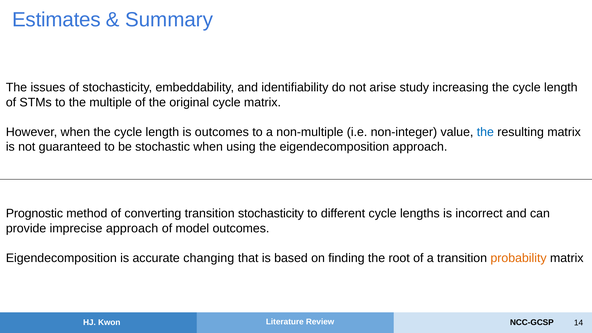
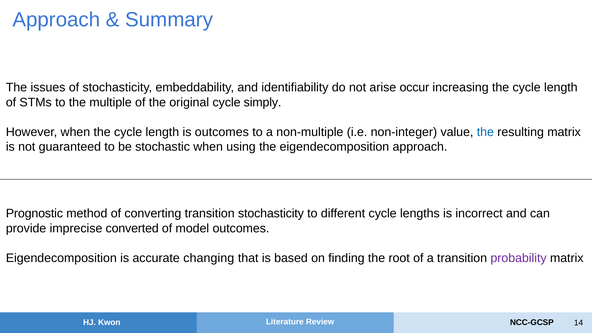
Estimates: Estimates -> Approach (56, 20)
study: study -> occur (414, 88)
cycle matrix: matrix -> simply (263, 102)
imprecise approach: approach -> converted (132, 228)
probability colour: orange -> purple (519, 258)
